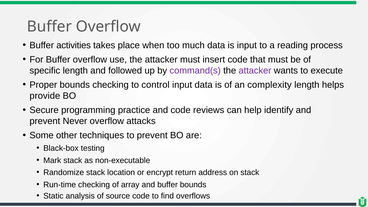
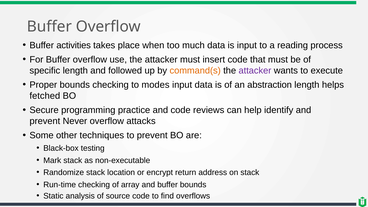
command(s colour: purple -> orange (195, 71)
control: control -> modes (156, 85)
complexity: complexity -> abstraction (270, 85)
provide: provide -> fetched (45, 96)
